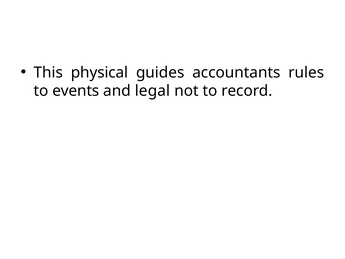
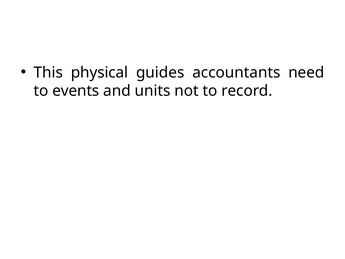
rules: rules -> need (306, 72)
legal: legal -> units (153, 91)
